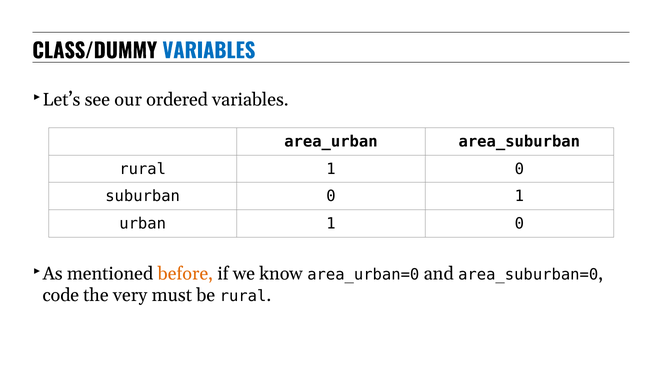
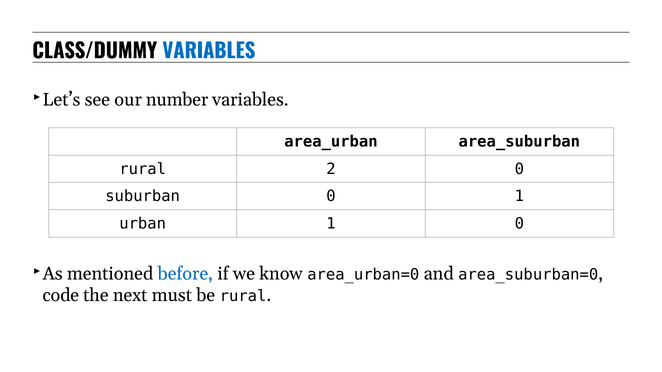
ordered: ordered -> number (177, 100)
rural 1: 1 -> 2 (331, 169)
before colour: orange -> blue (185, 274)
very: very -> next (130, 295)
